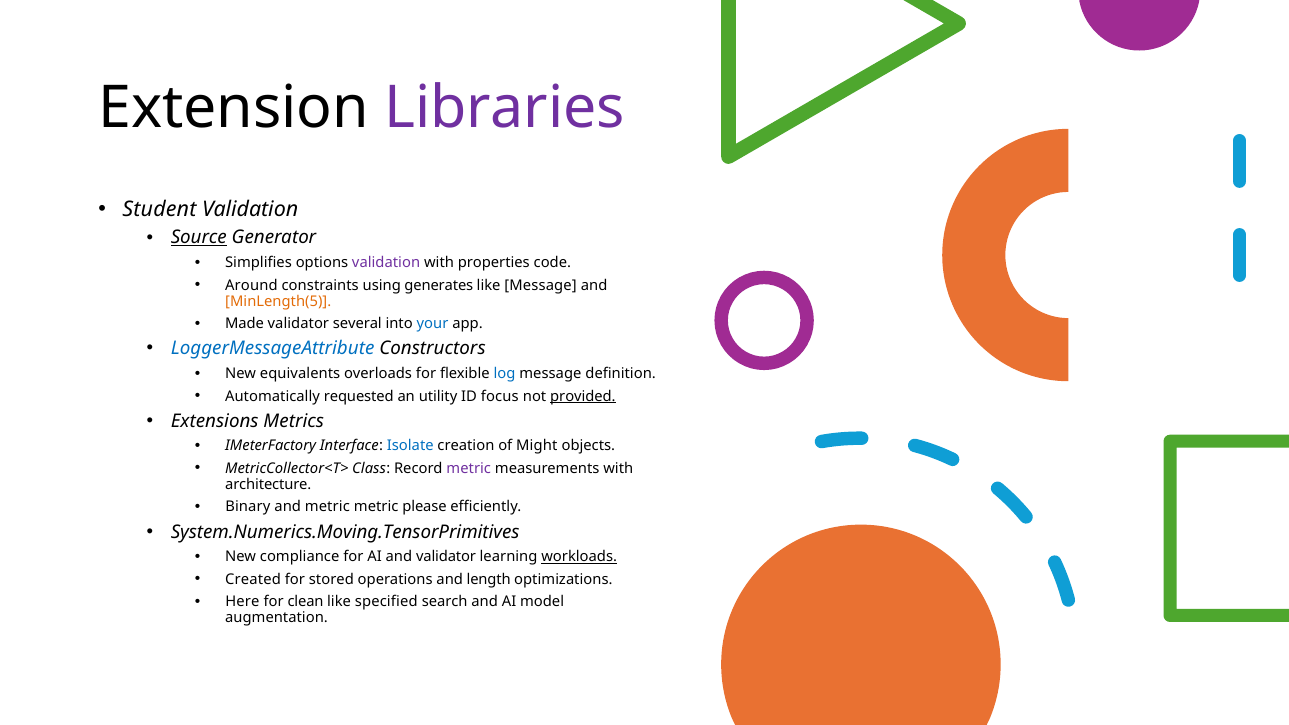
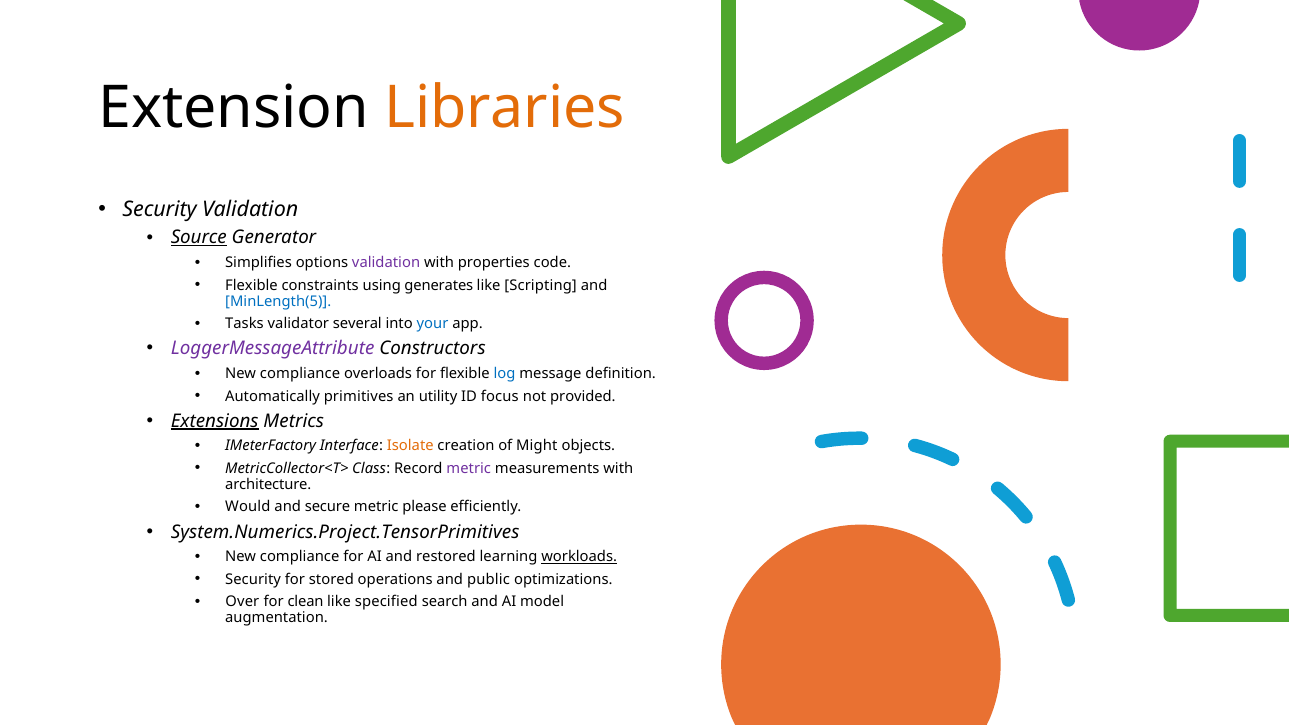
Libraries colour: purple -> orange (505, 108)
Student: Student -> Security (160, 209)
Around: Around -> Flexible (251, 285)
like Message: Message -> Scripting (541, 285)
MinLength(5 colour: orange -> blue (278, 301)
Made: Made -> Tasks (244, 324)
LoggerMessageAttribute colour: blue -> purple (273, 349)
equivalents: equivalents -> compliance (300, 374)
requested: requested -> primitives (359, 396)
provided underline: present -> none (583, 396)
Extensions underline: none -> present (215, 421)
Isolate colour: blue -> orange (410, 446)
Binary: Binary -> Would (248, 507)
and metric: metric -> secure (328, 507)
System.Numerics.Moving.TensorPrimitives: System.Numerics.Moving.TensorPrimitives -> System.Numerics.Project.TensorPrimitives (345, 532)
and validator: validator -> restored (446, 557)
Created: Created -> Security (253, 579)
length: length -> public (489, 579)
Here: Here -> Over (242, 602)
